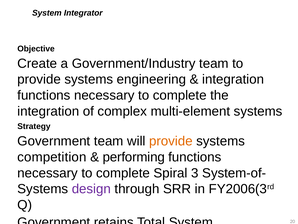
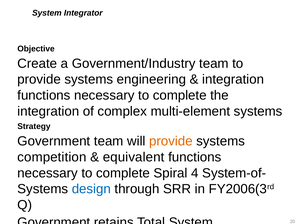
performing: performing -> equivalent (134, 157)
3: 3 -> 4 (195, 173)
design colour: purple -> blue (91, 189)
